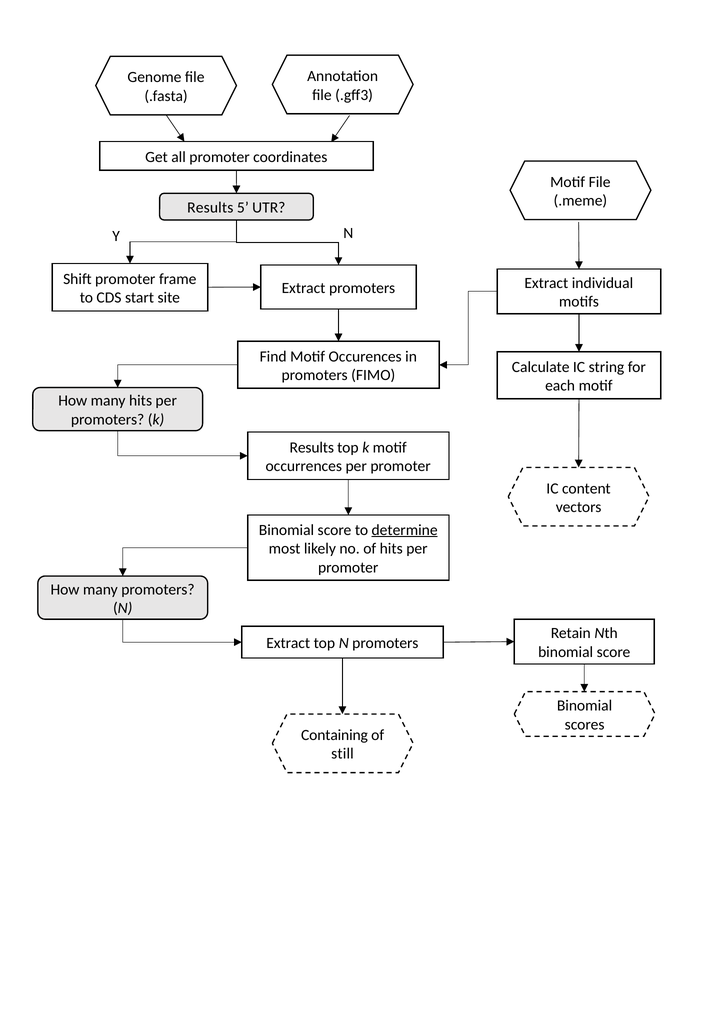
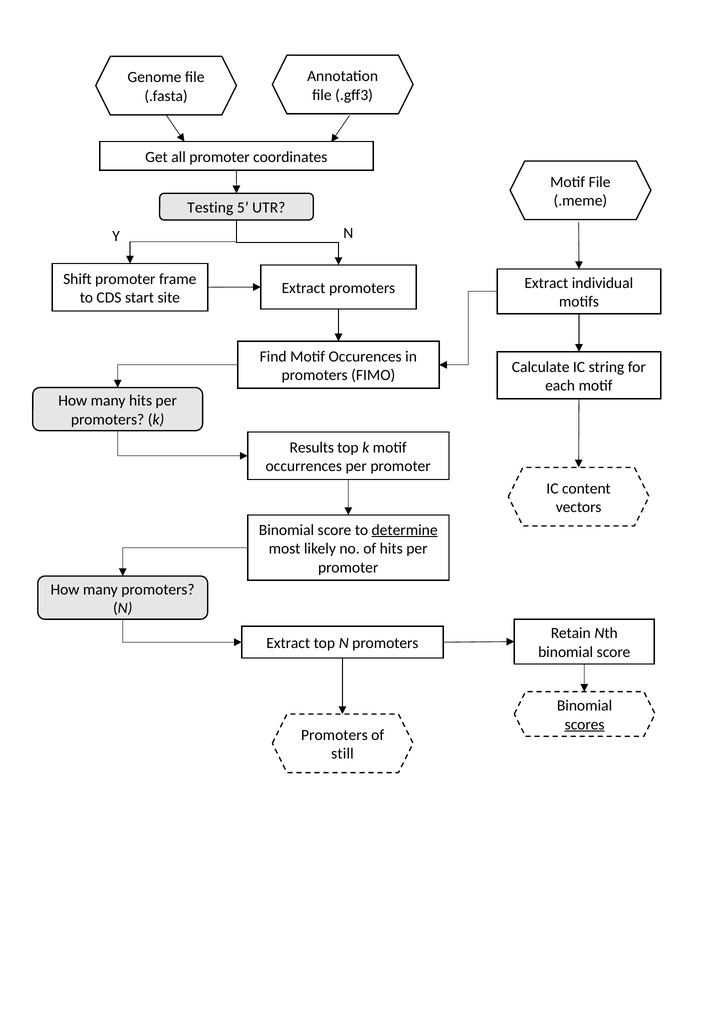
Results: Results -> Testing (210, 208)
scores underline: none -> present (585, 724)
Containing: Containing -> Promoters (334, 735)
